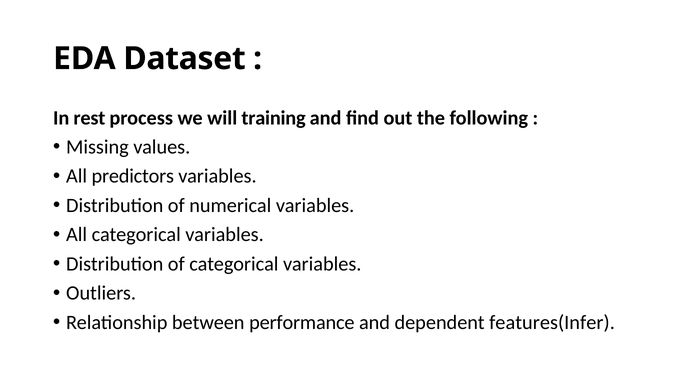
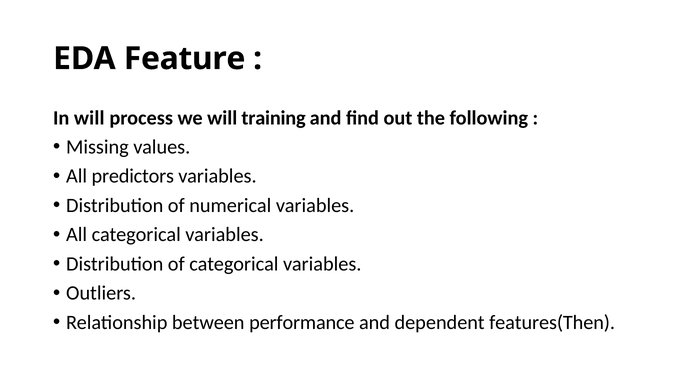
Dataset: Dataset -> Feature (185, 58)
In rest: rest -> will (89, 118)
features(Infer: features(Infer -> features(Then (552, 322)
